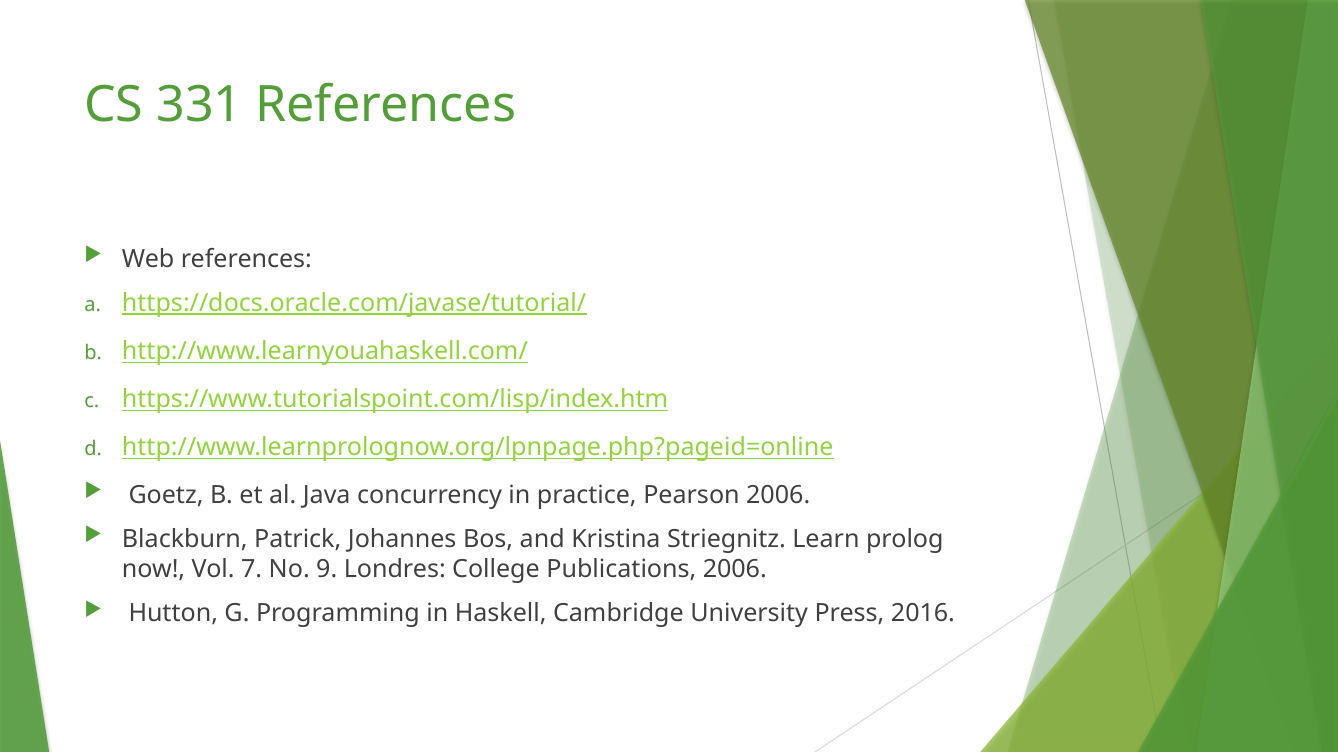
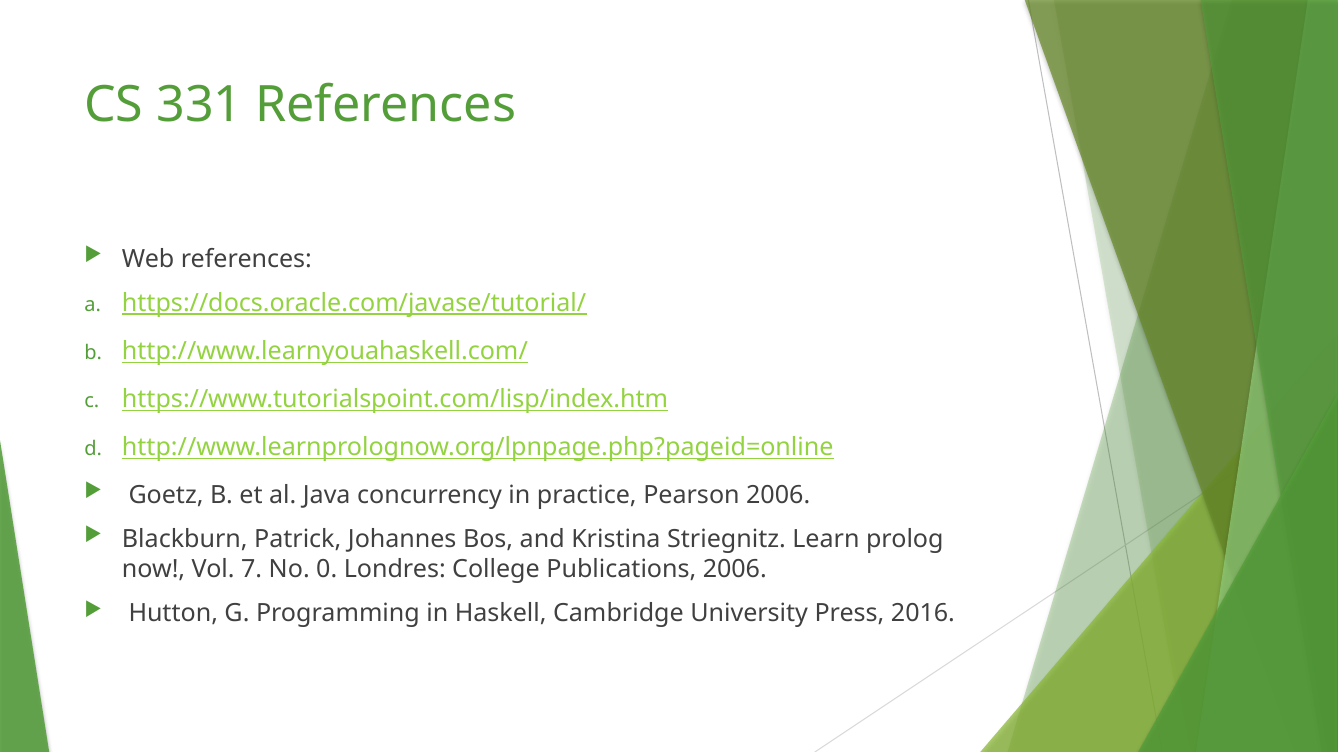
9: 9 -> 0 (327, 569)
